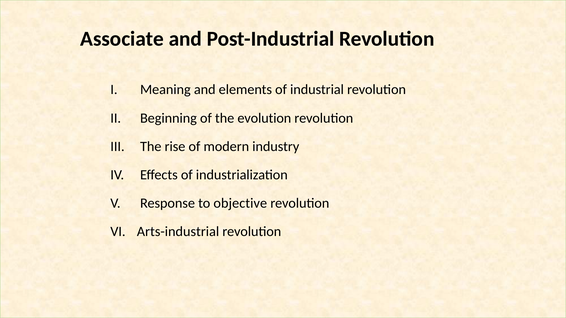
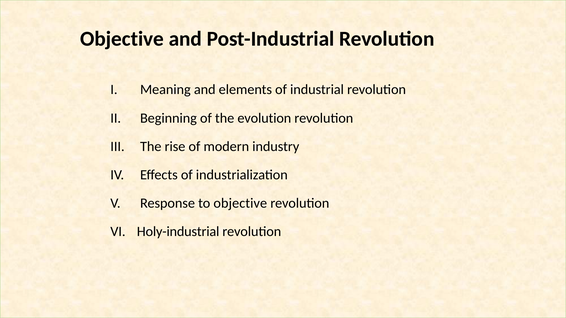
Associate: Associate -> Objective (122, 39)
Arts-industrial: Arts-industrial -> Holy-industrial (178, 232)
